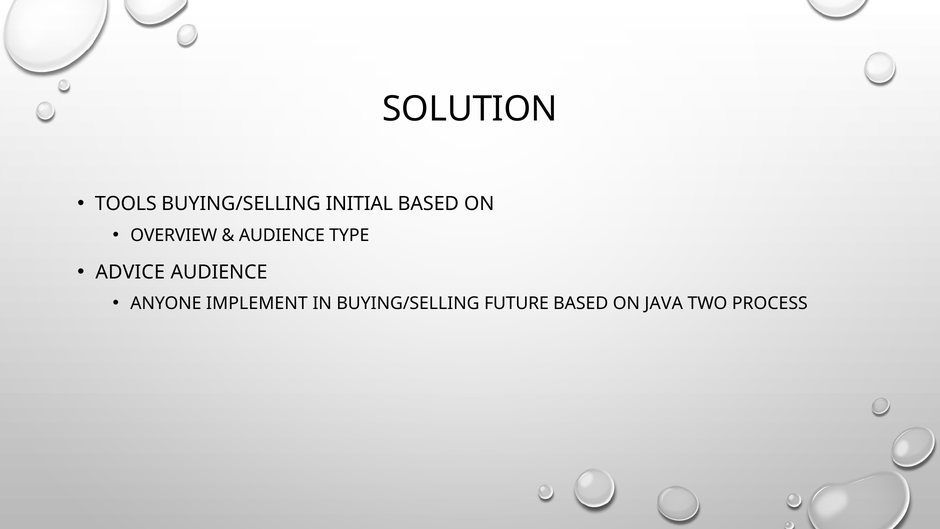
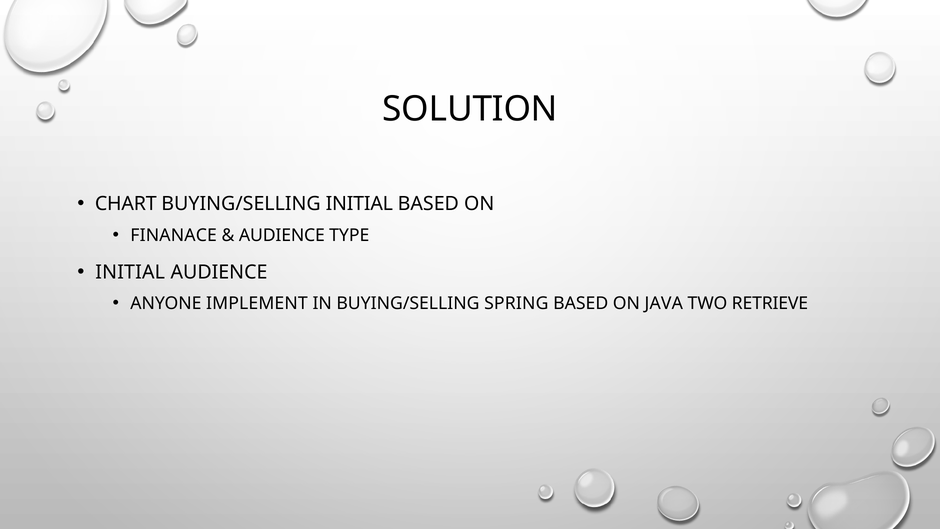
TOOLS: TOOLS -> CHART (126, 204)
OVERVIEW: OVERVIEW -> FINANACE (174, 235)
ADVICE: ADVICE -> INITIAL (130, 272)
FUTURE: FUTURE -> SPRING (516, 303)
PROCESS: PROCESS -> RETRIEVE (770, 303)
